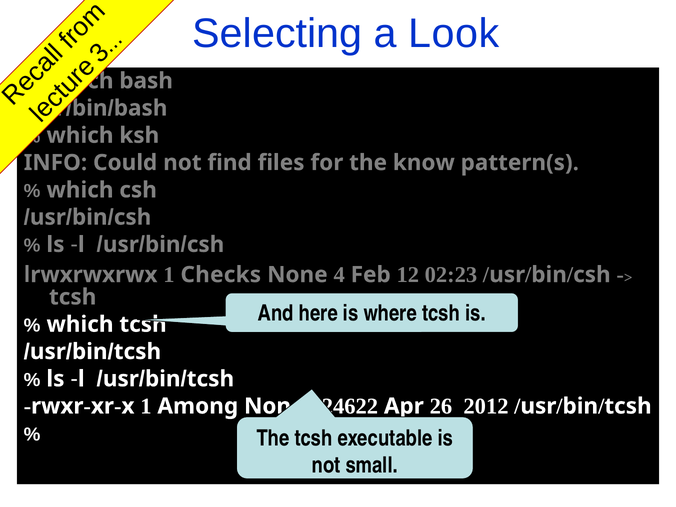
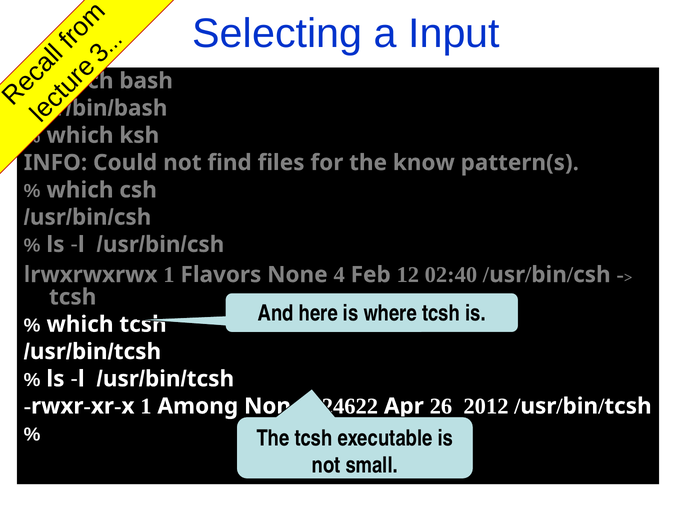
Look: Look -> Input (454, 34)
Checks: Checks -> Flavors (221, 275)
02:23: 02:23 -> 02:40 (451, 275)
